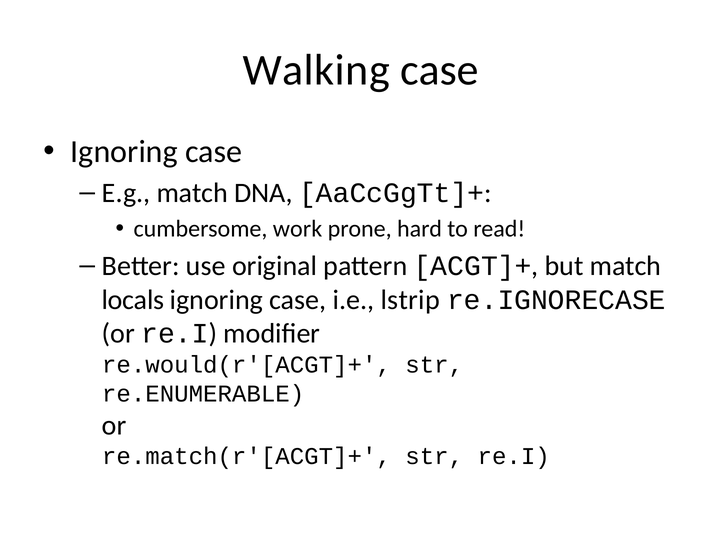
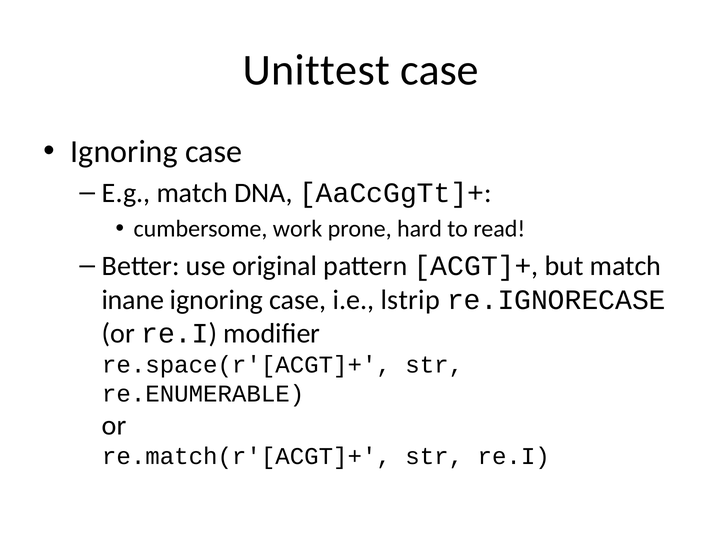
Walking: Walking -> Unittest (316, 70)
locals: locals -> inane (133, 300)
re.would(r'[ACGT]+: re.would(r'[ACGT]+ -> re.space(r'[ACGT]+ (246, 364)
